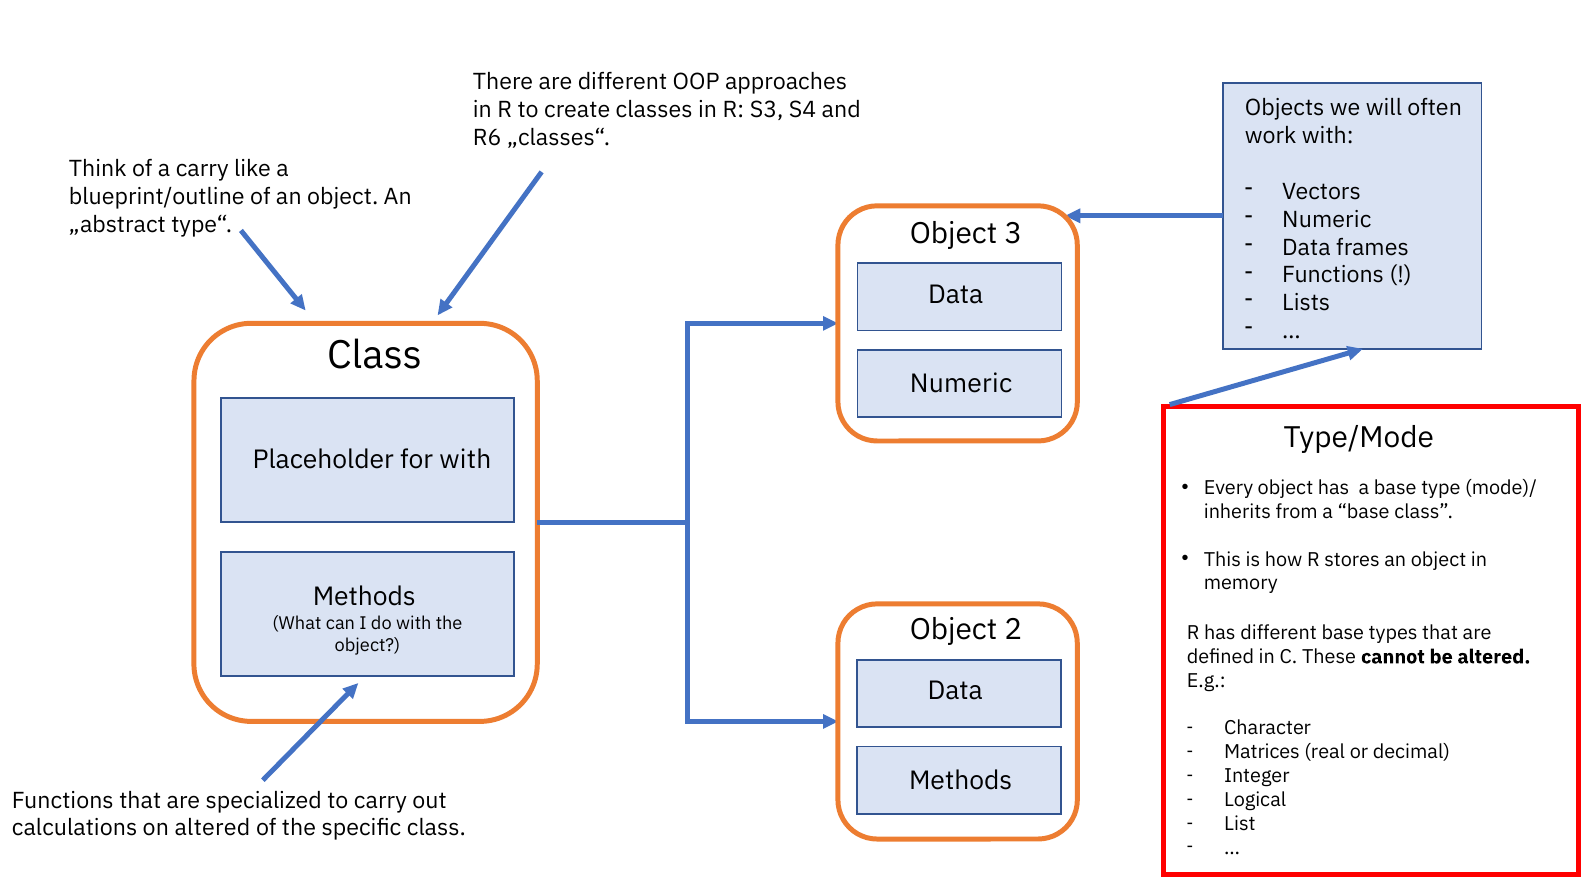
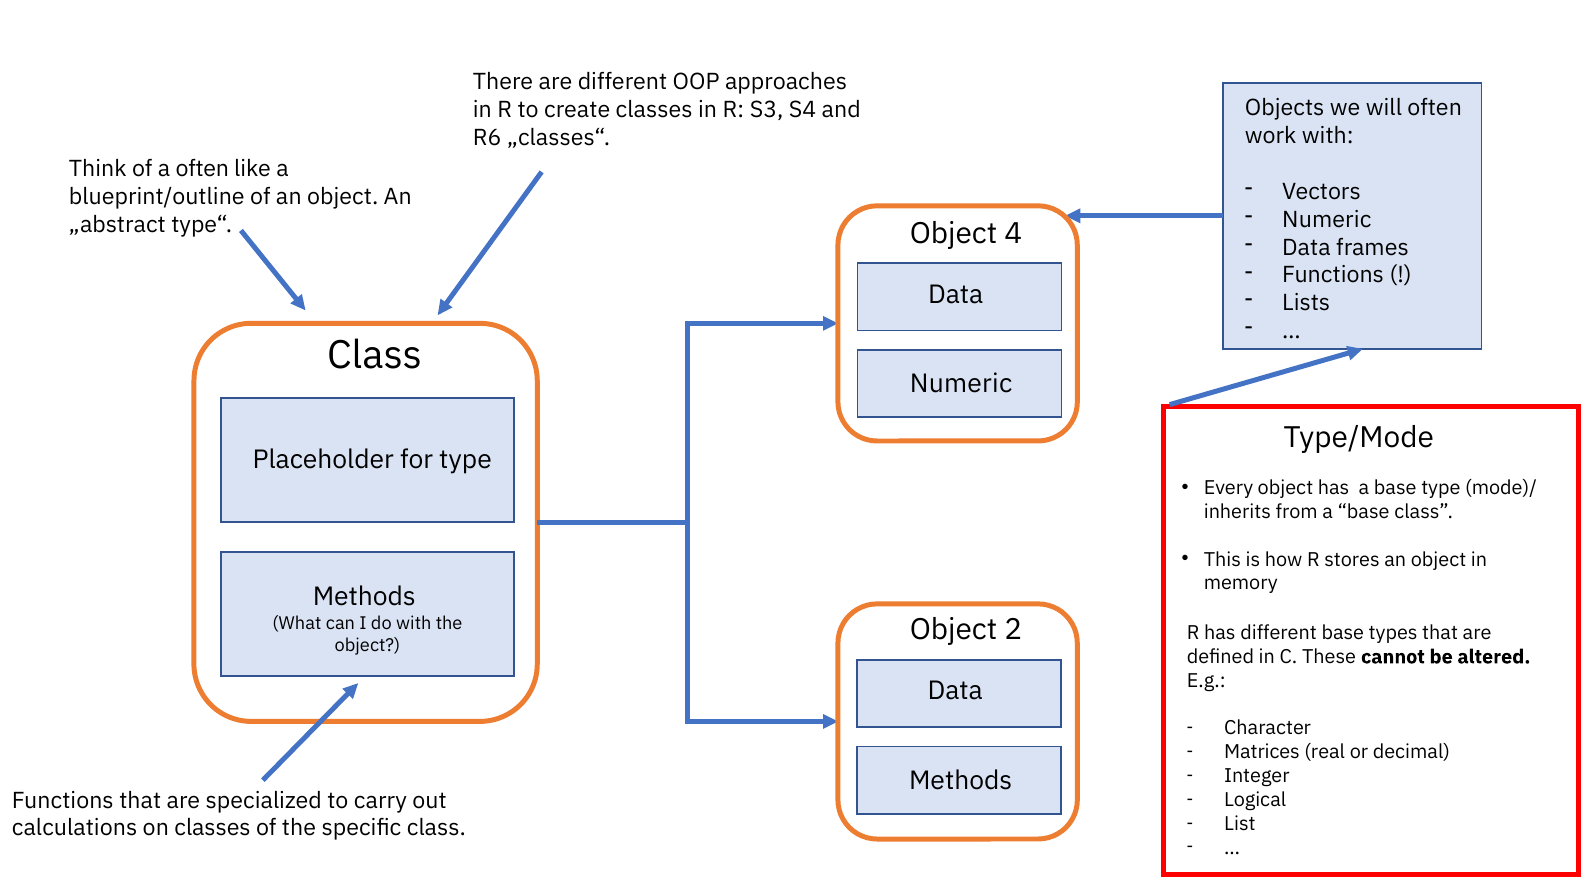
a carry: carry -> often (202, 169)
3: 3 -> 4 (1013, 234)
for with: with -> type (465, 459)
on altered: altered -> classes (213, 828)
